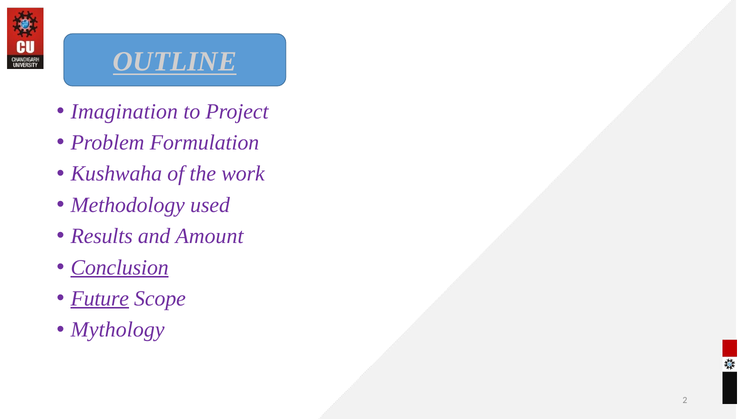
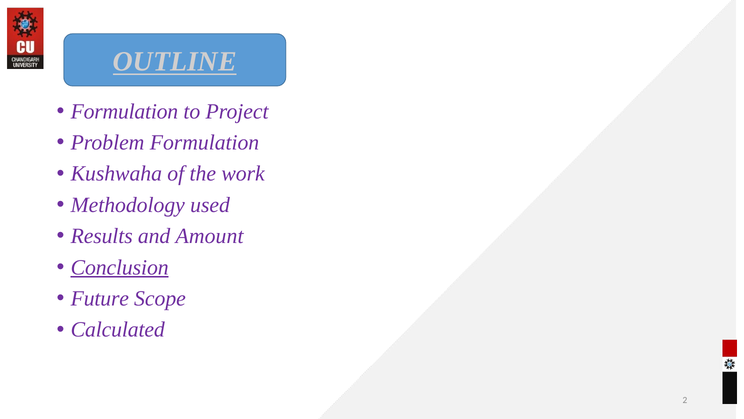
Imagination: Imagination -> Formulation (124, 111)
Future underline: present -> none (100, 298)
Mythology: Mythology -> Calculated (118, 329)
